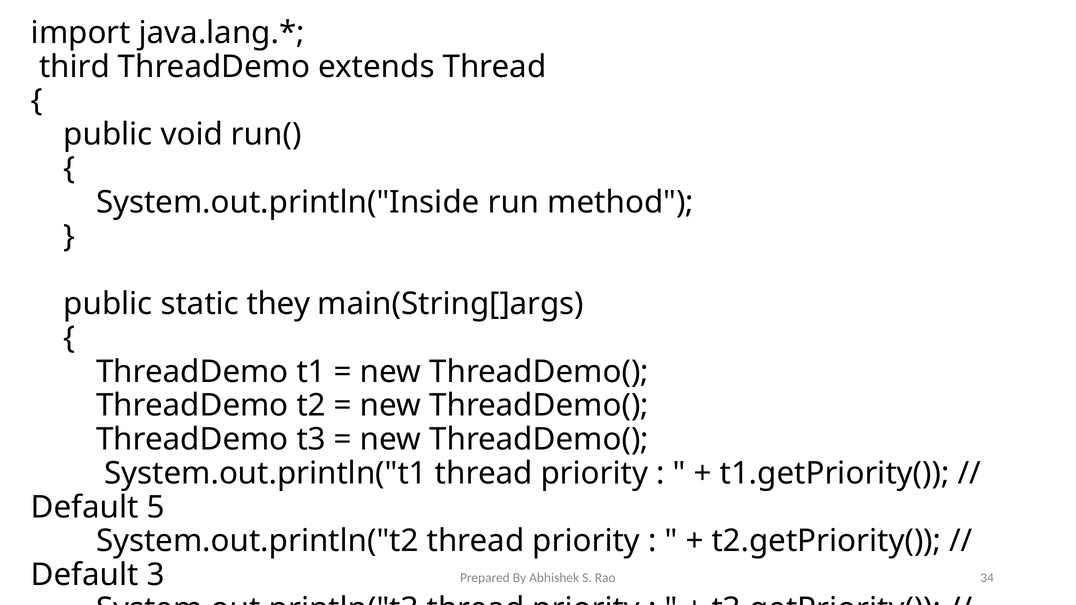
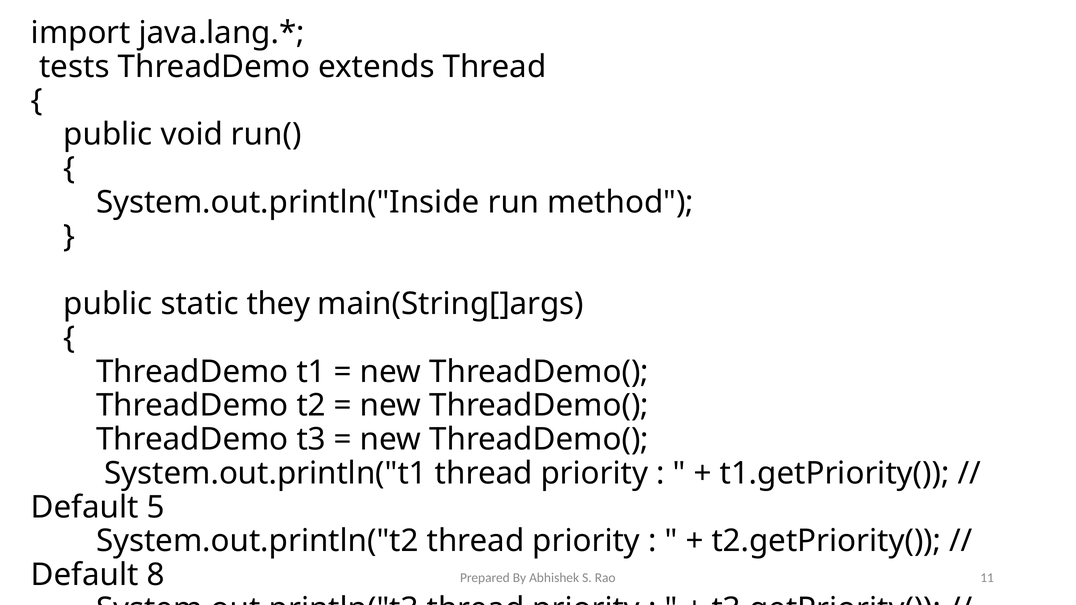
third: third -> tests (74, 67)
3: 3 -> 8 (156, 575)
34: 34 -> 11 (987, 578)
